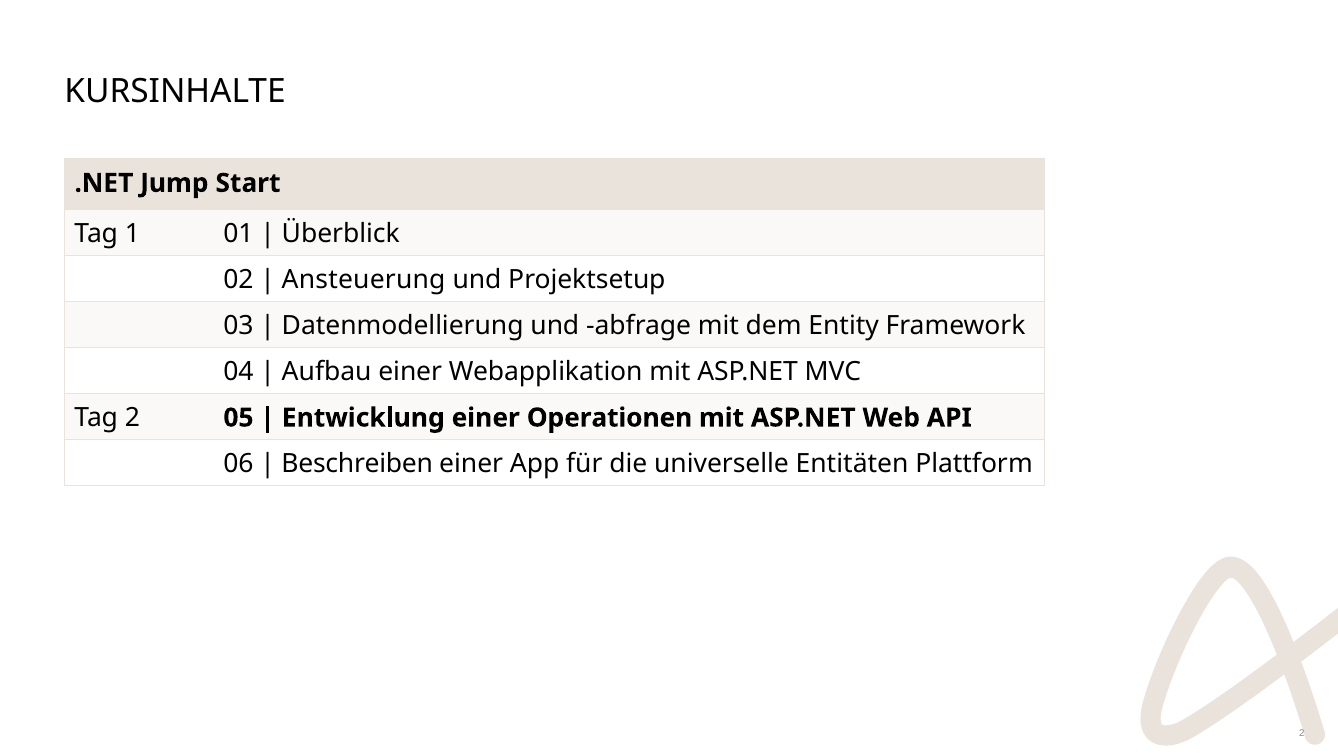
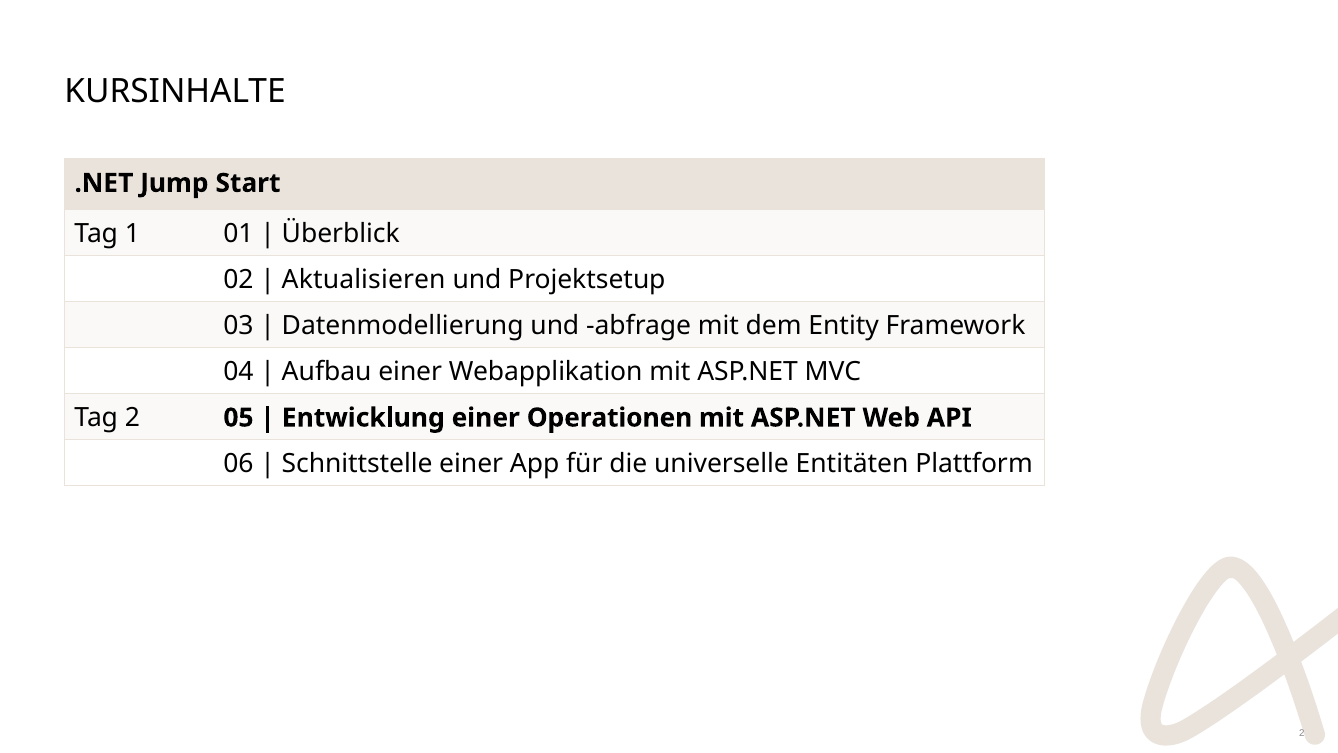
Ansteuerung: Ansteuerung -> Aktualisieren (364, 280)
Beschreiben: Beschreiben -> Schnittstelle (357, 464)
